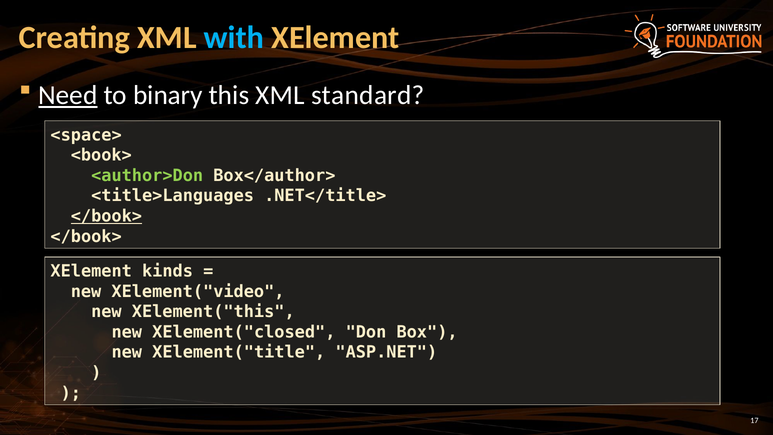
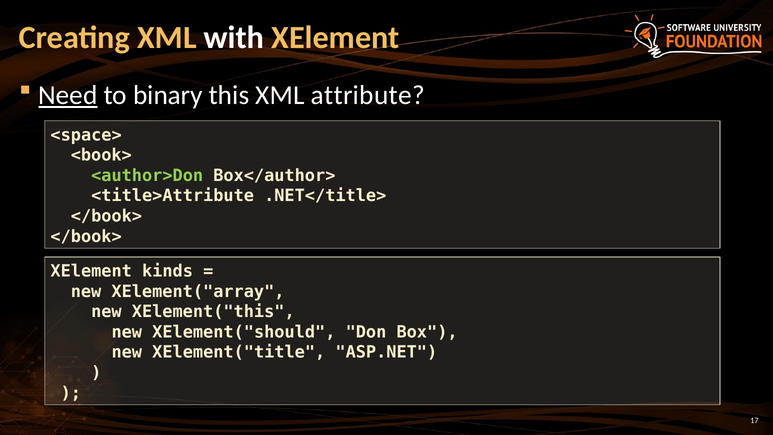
with colour: light blue -> white (234, 38)
standard: standard -> attribute (368, 95)
<title>Languages: <title>Languages -> <title>Attribute (173, 196)
</book> underline: present -> none (106, 216)
XElement("video: XElement("video -> XElement("array (198, 291)
XElement("closed: XElement("closed -> XElement("should (244, 332)
